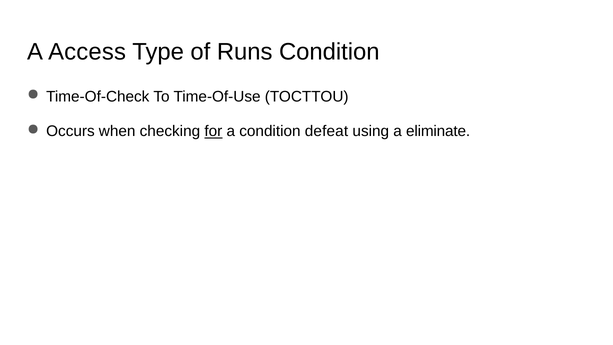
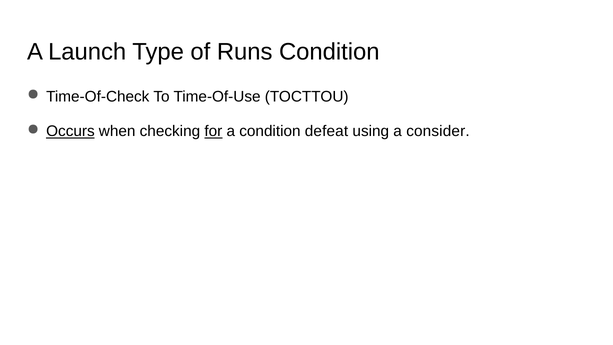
Access: Access -> Launch (87, 52)
Occurs underline: none -> present (70, 131)
eliminate: eliminate -> consider (438, 131)
